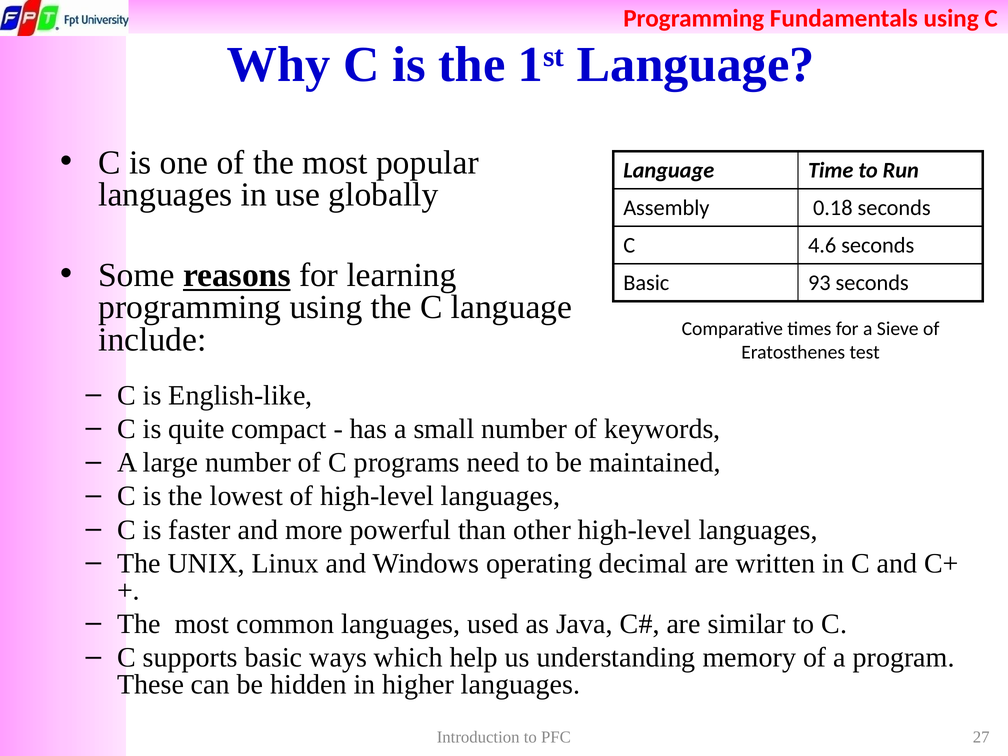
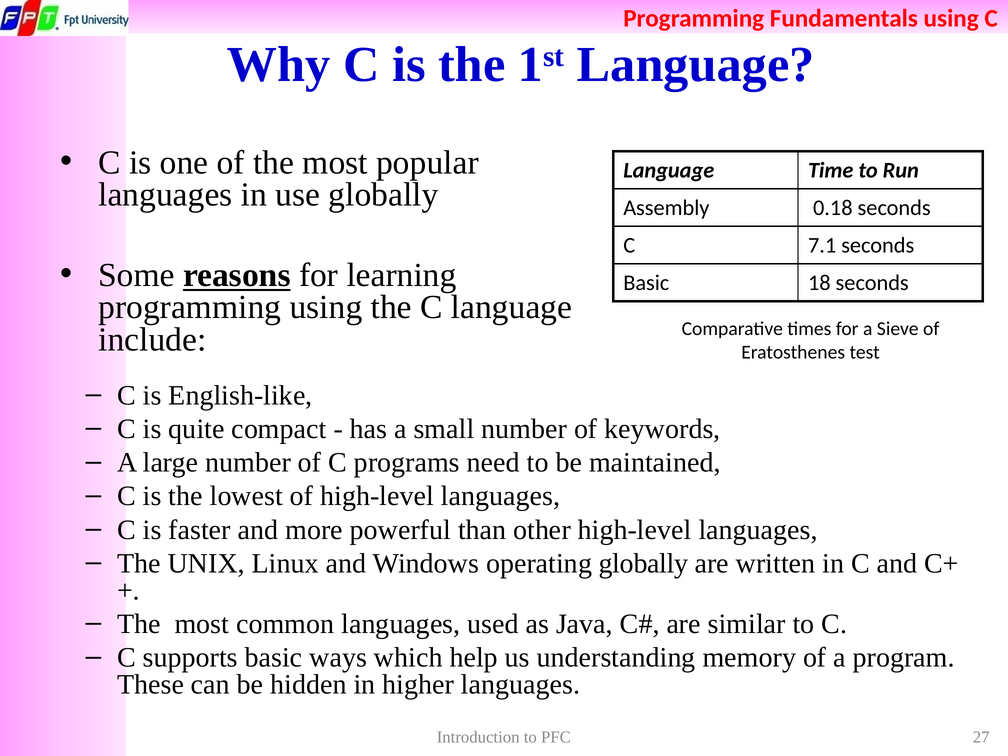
4.6: 4.6 -> 7.1 (822, 245)
93: 93 -> 18 (819, 283)
operating decimal: decimal -> globally (644, 563)
